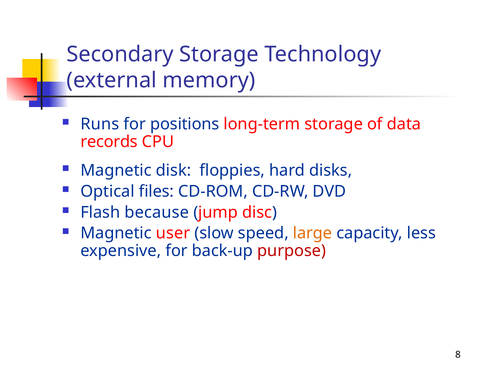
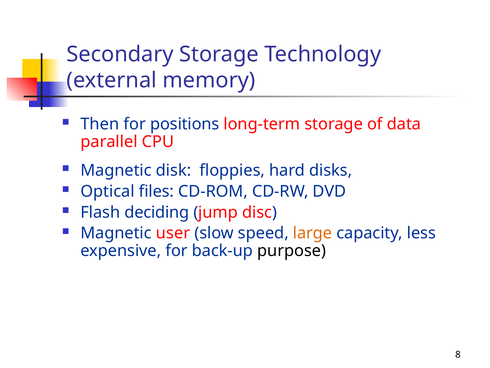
Runs: Runs -> Then (100, 124)
records: records -> parallel (109, 142)
because: because -> deciding (157, 212)
purpose colour: red -> black (292, 251)
